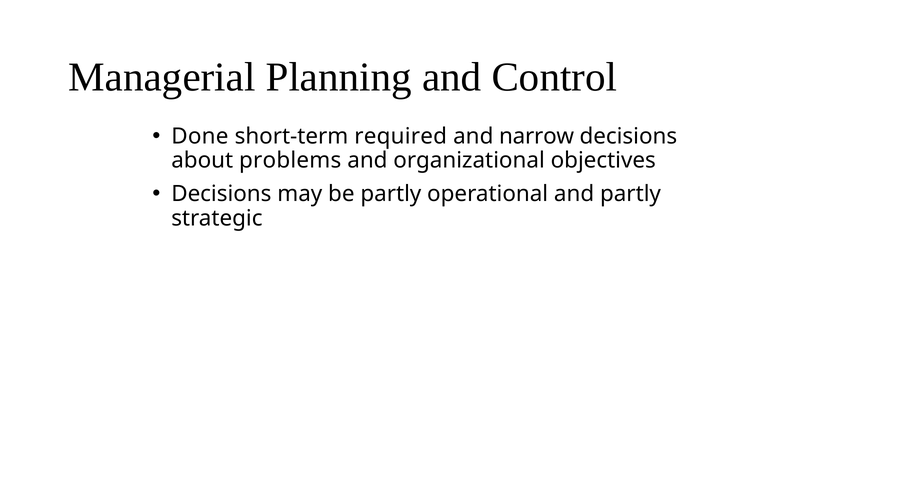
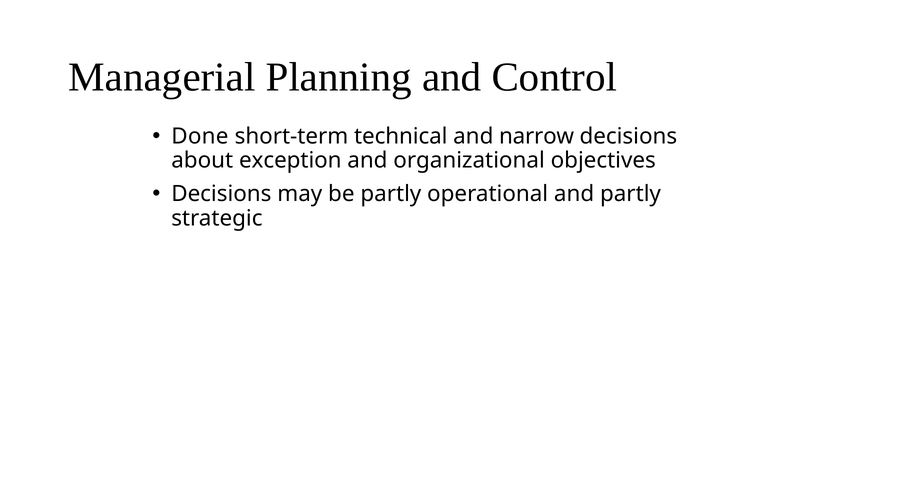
required: required -> technical (401, 136)
problems: problems -> exception (290, 161)
